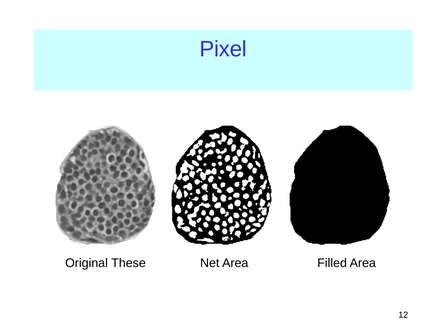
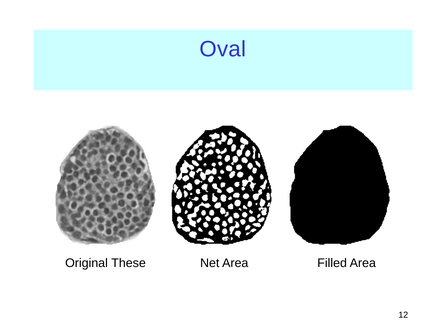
Pixel: Pixel -> Oval (223, 49)
